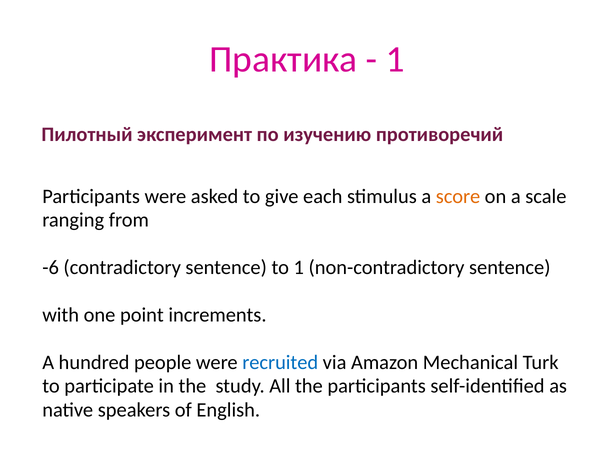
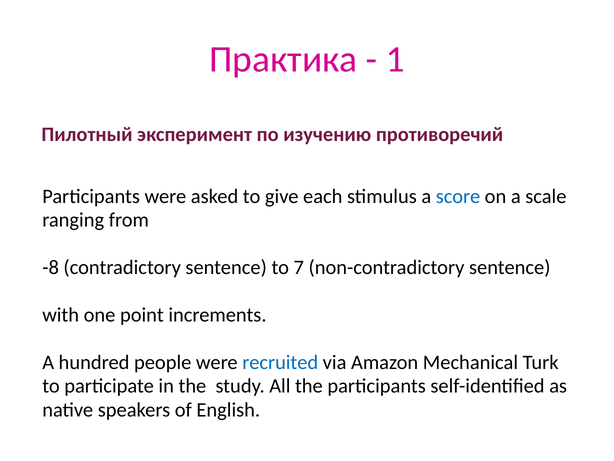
score colour: orange -> blue (458, 196)
-6: -6 -> -8 (51, 267)
to 1: 1 -> 7 (299, 267)
